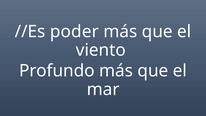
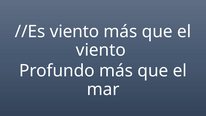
//Es poder: poder -> viento (74, 32)
